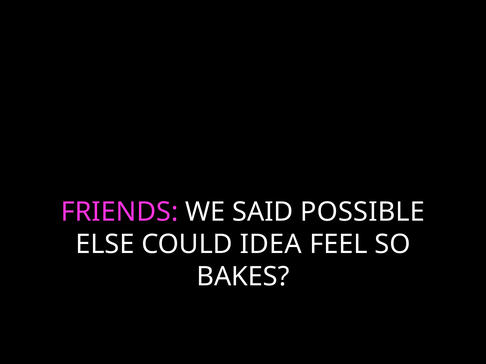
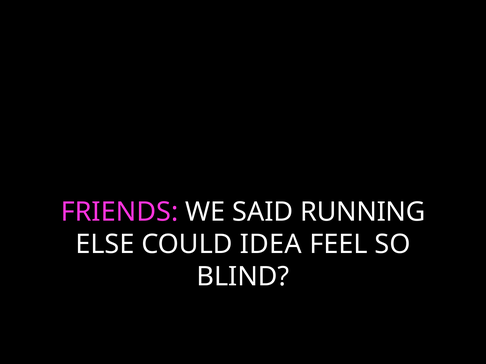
POSSIBLE: POSSIBLE -> RUNNING (363, 212)
BAKES: BAKES -> BLIND (243, 277)
